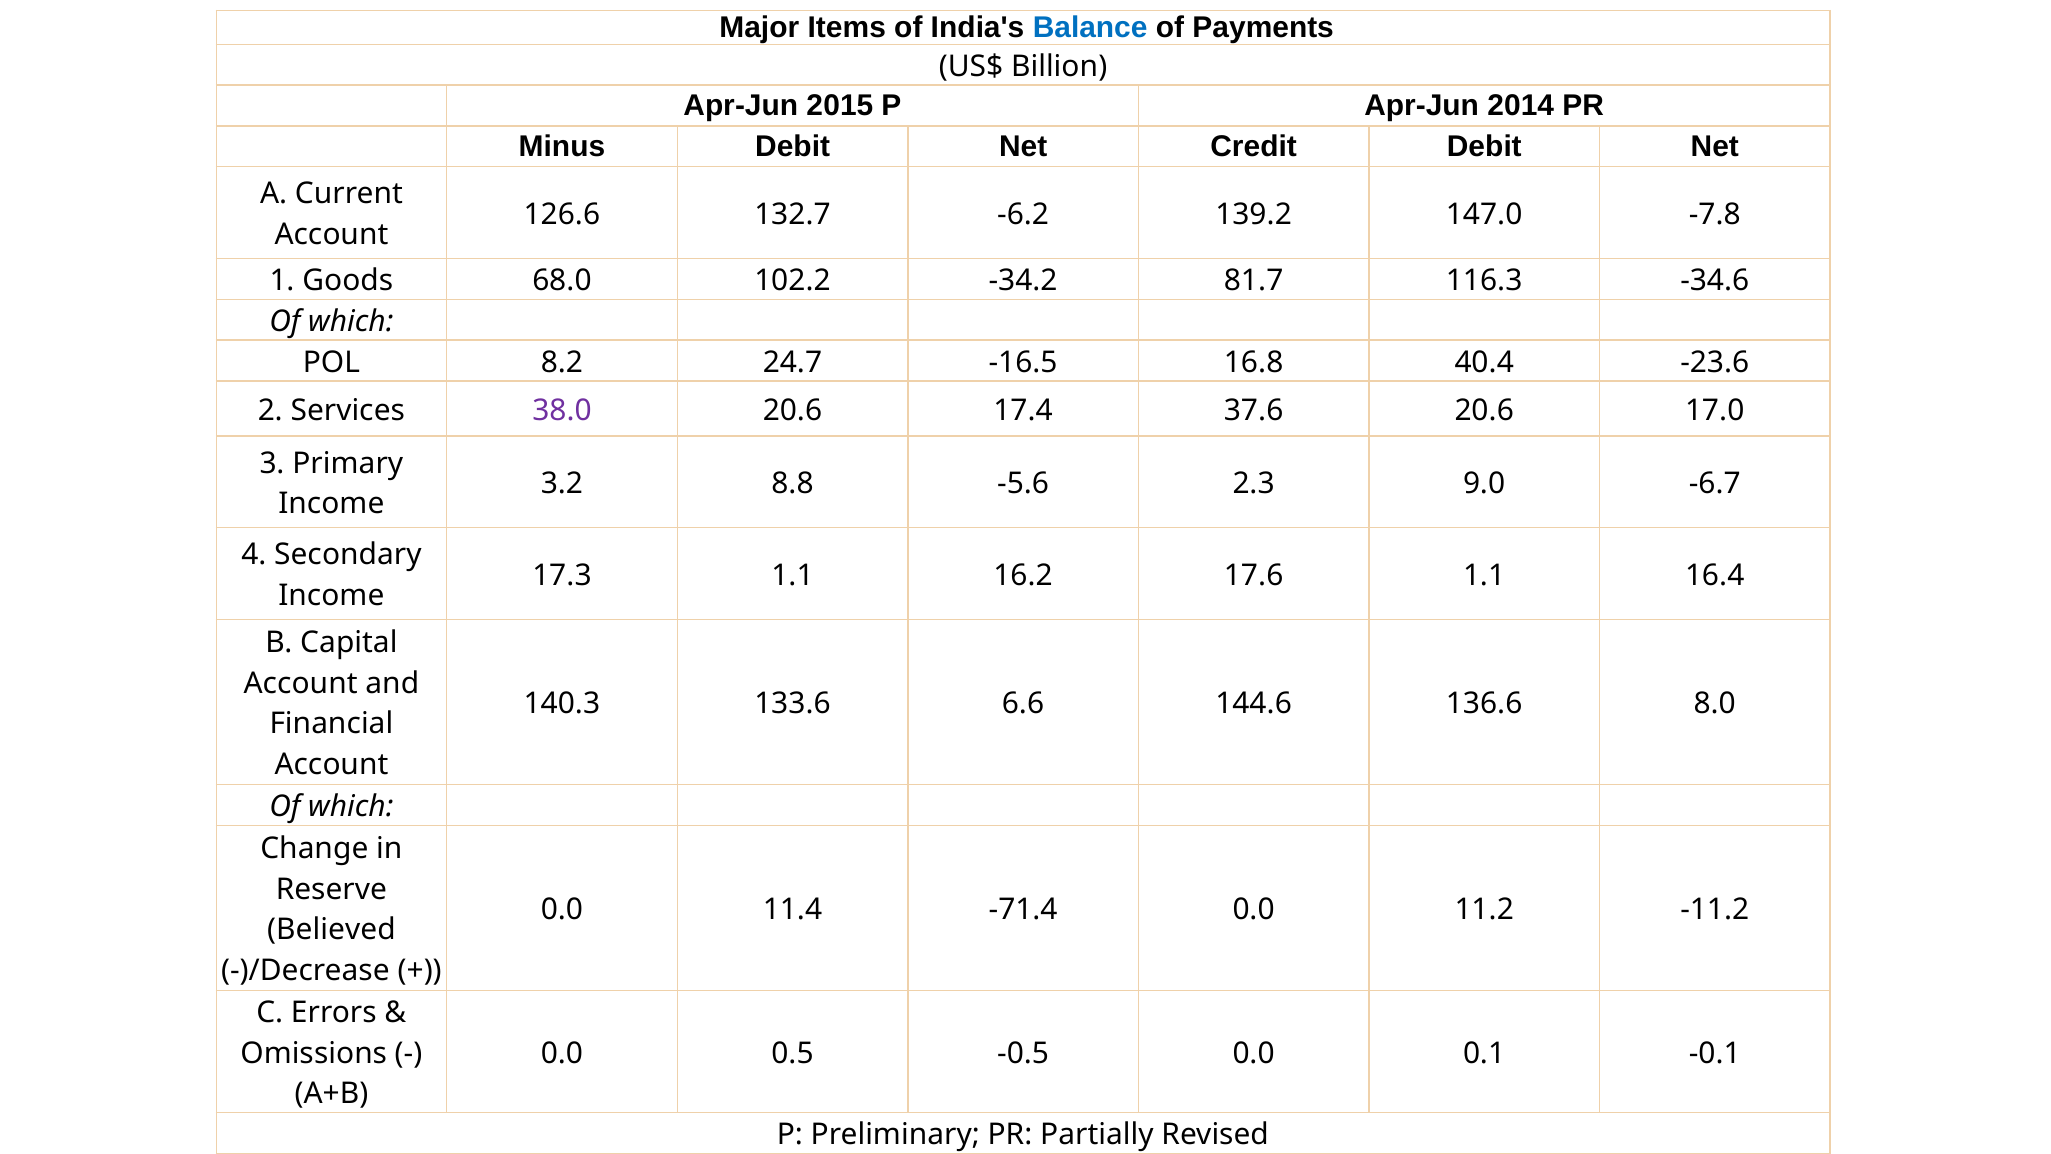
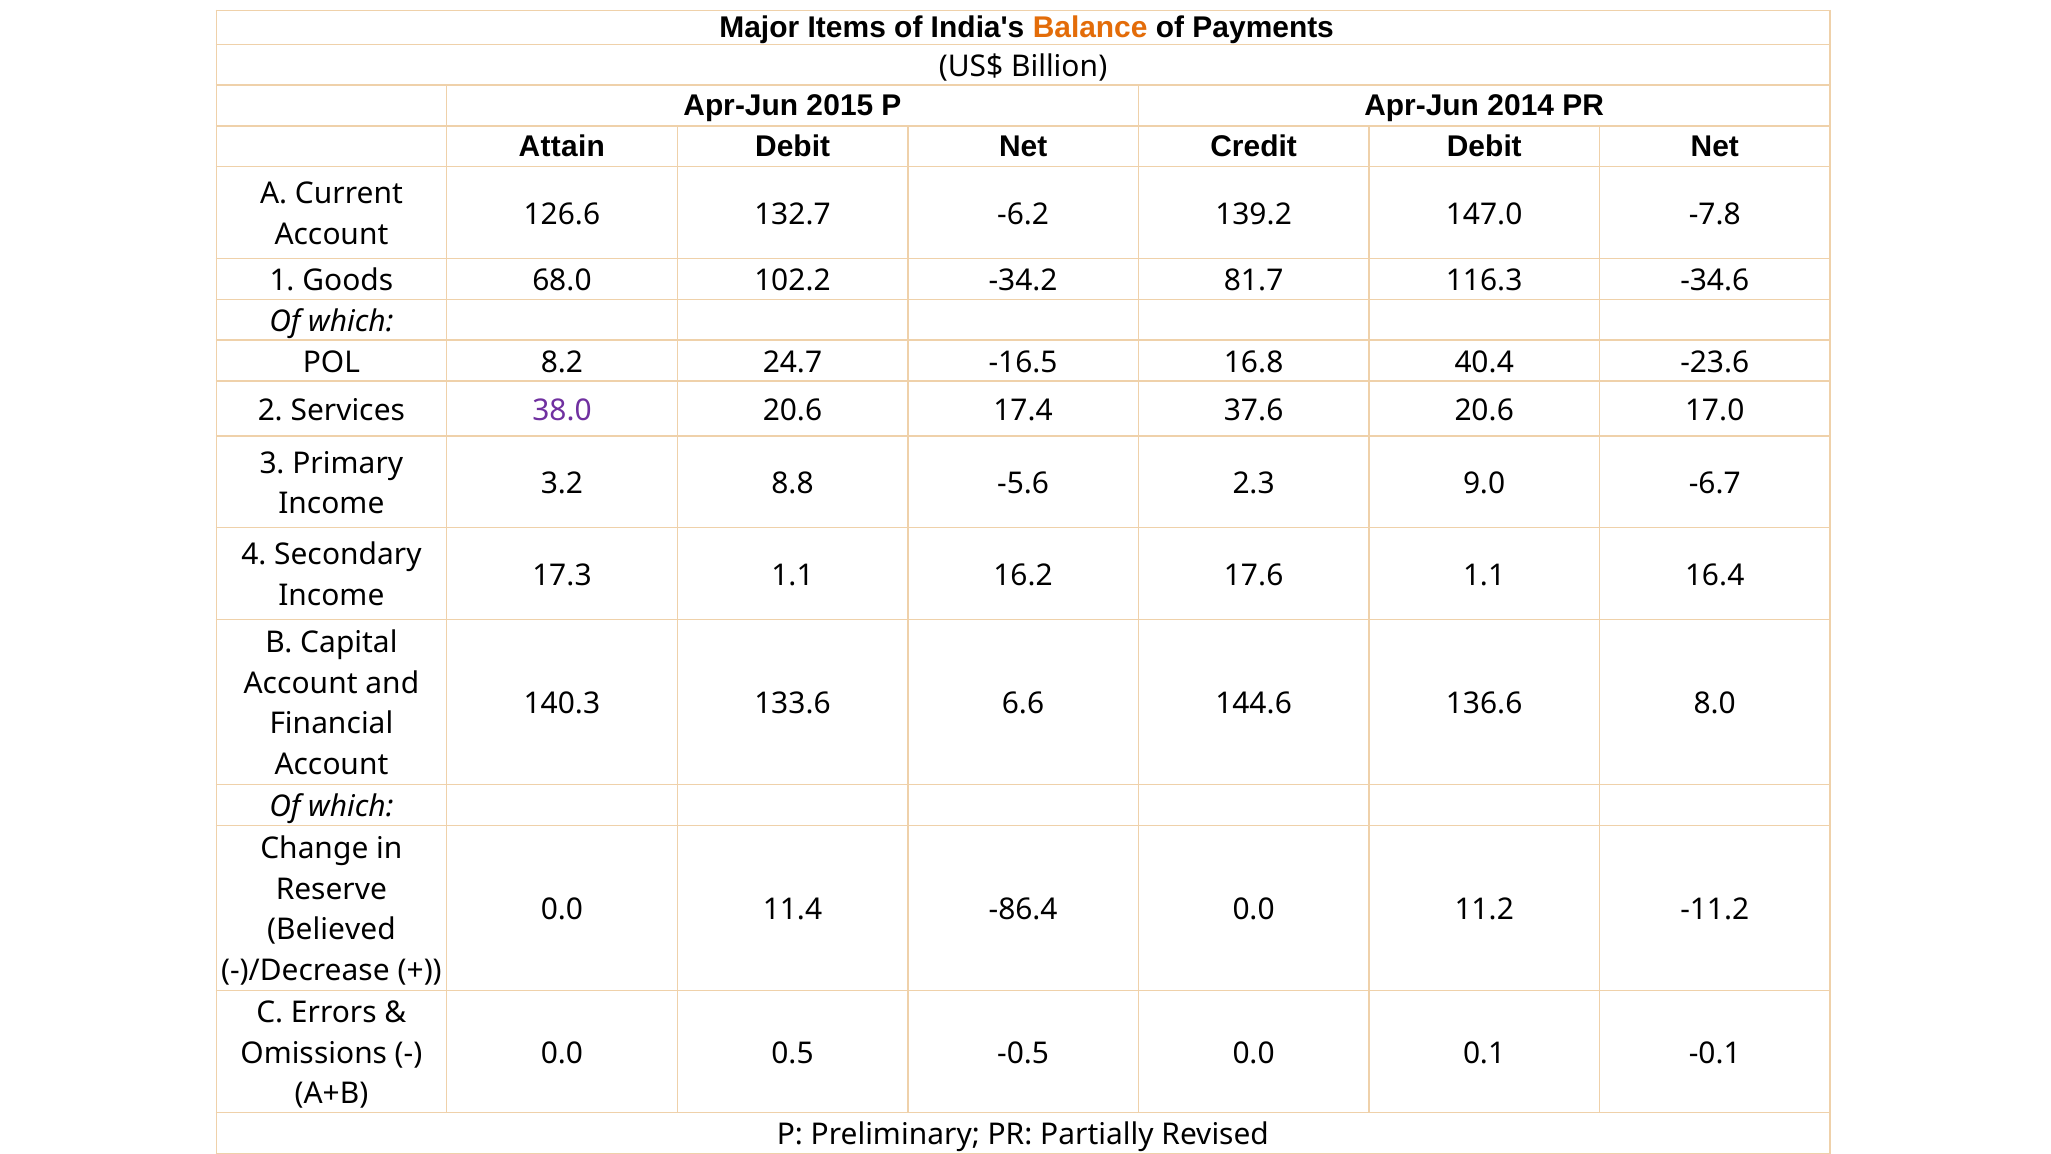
Balance colour: blue -> orange (1090, 28)
Minus: Minus -> Attain (562, 147)
-71.4: -71.4 -> -86.4 (1023, 909)
